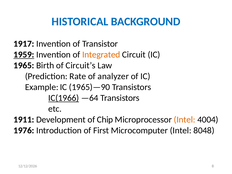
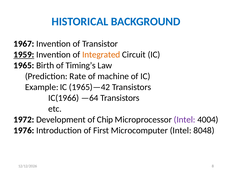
1917: 1917 -> 1967 (24, 44)
Circuit’s: Circuit’s -> Timing’s (81, 65)
analyzer: analyzer -> machine (113, 76)
1965)—90: 1965)—90 -> 1965)—42 (89, 87)
IC(1966 underline: present -> none (64, 98)
1911: 1911 -> 1972 (24, 120)
Intel colour: orange -> purple (185, 120)
